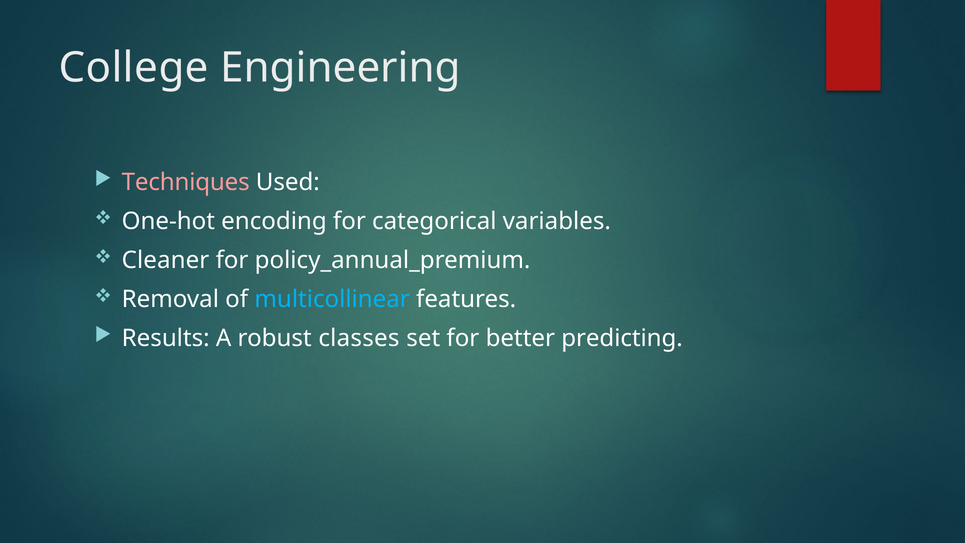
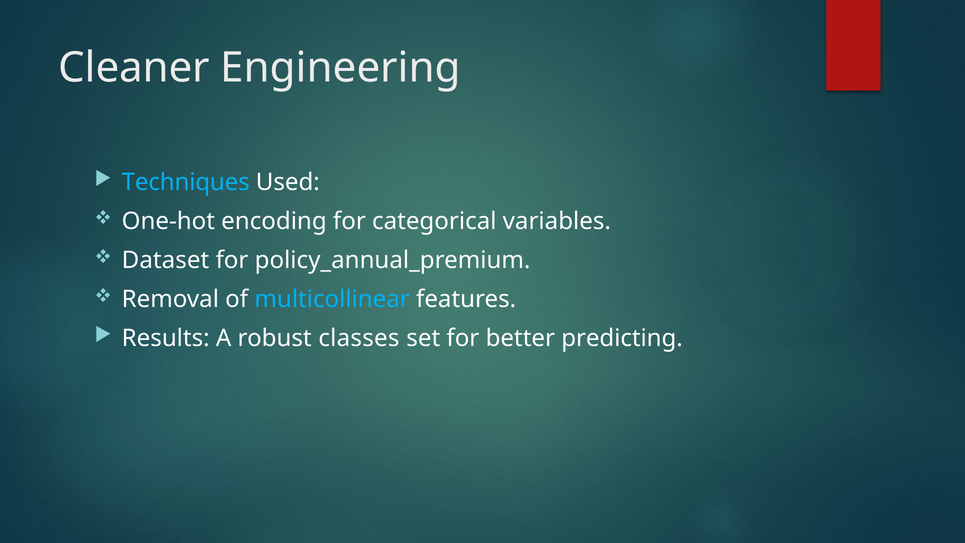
College: College -> Cleaner (134, 68)
Techniques colour: pink -> light blue (186, 182)
Cleaner: Cleaner -> Dataset (166, 260)
